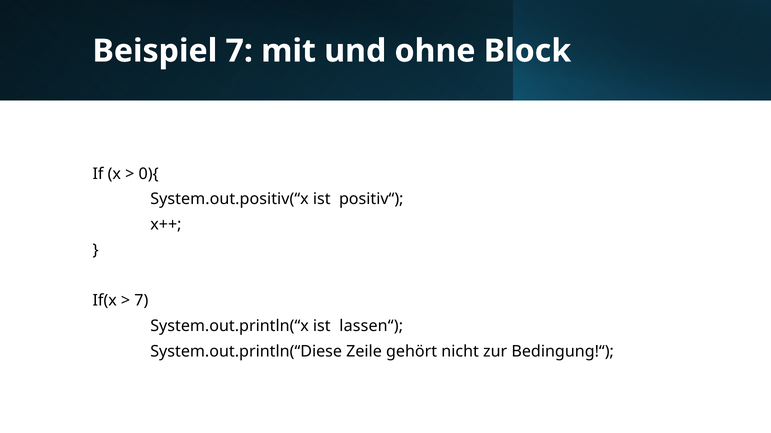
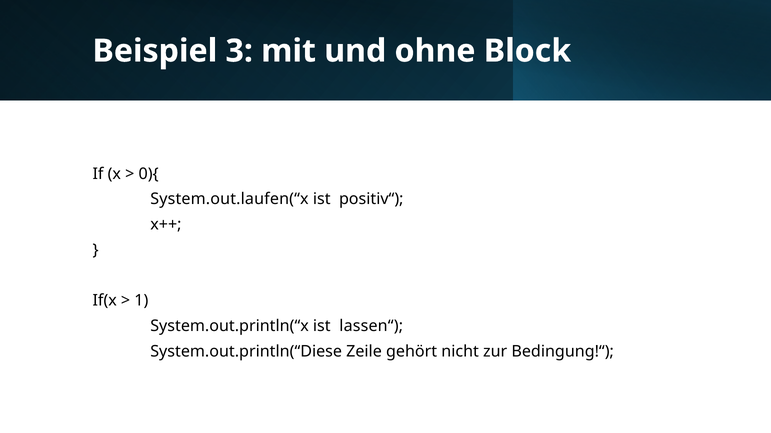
Beispiel 7: 7 -> 3 (239, 51)
System.out.positiv(“x: System.out.positiv(“x -> System.out.laufen(“x (229, 199)
7: 7 -> 1 (141, 301)
